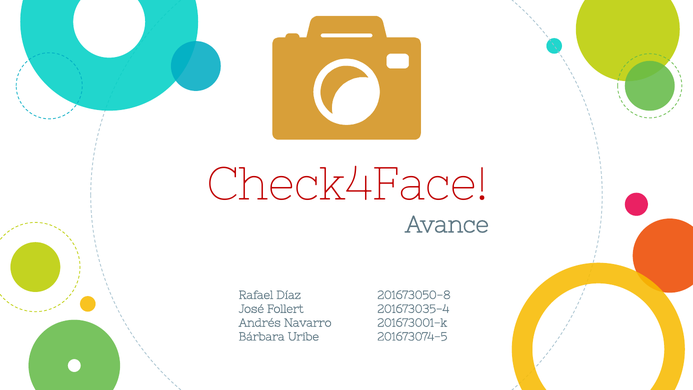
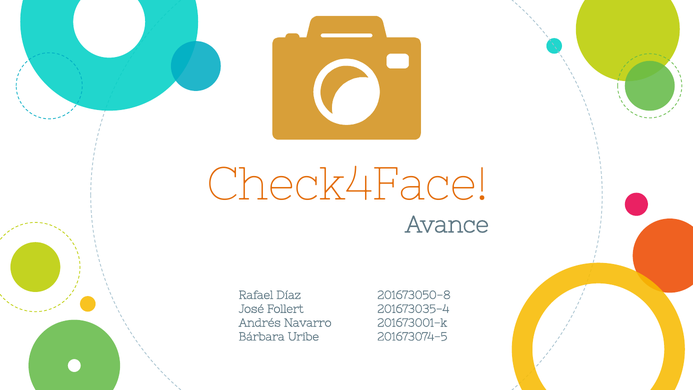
Check4Face colour: red -> orange (348, 185)
